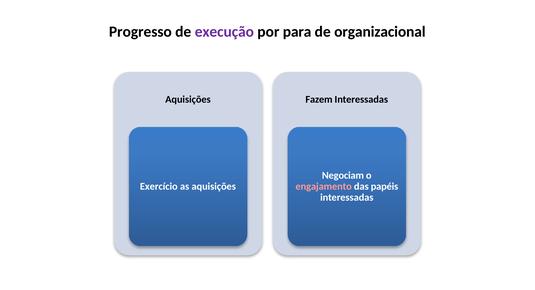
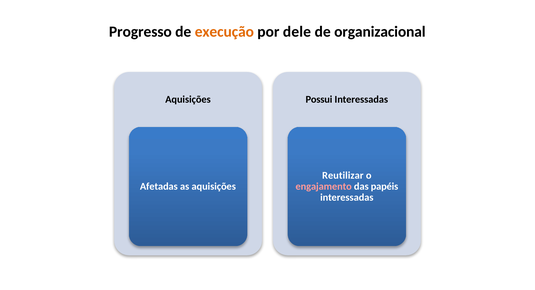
execução colour: purple -> orange (224, 32)
para: para -> dele (297, 32)
Fazem: Fazem -> Possui (319, 99)
Negociam: Negociam -> Reutilizar (343, 175)
Exercício: Exercício -> Afetadas (159, 187)
